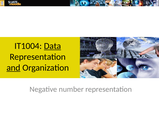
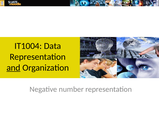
Data underline: present -> none (53, 46)
